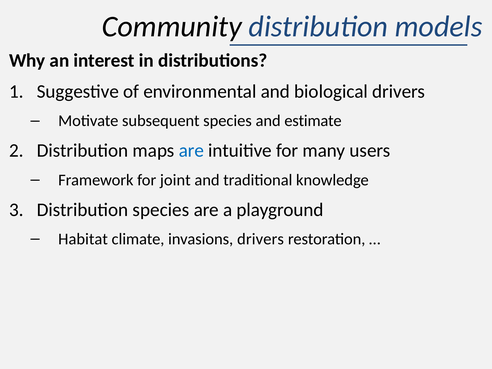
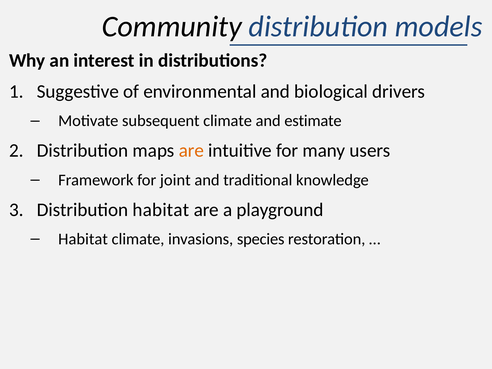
subsequent species: species -> climate (228, 121)
are colour: blue -> orange (191, 151)
Distribution species: species -> habitat (161, 210)
invasions drivers: drivers -> species (261, 239)
